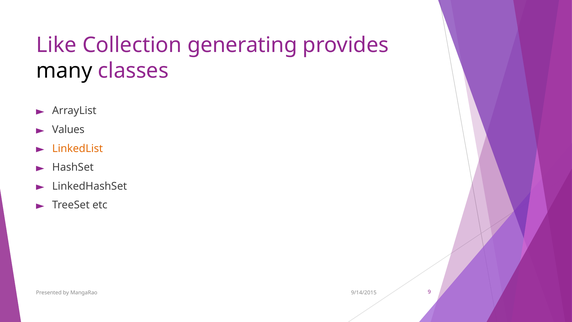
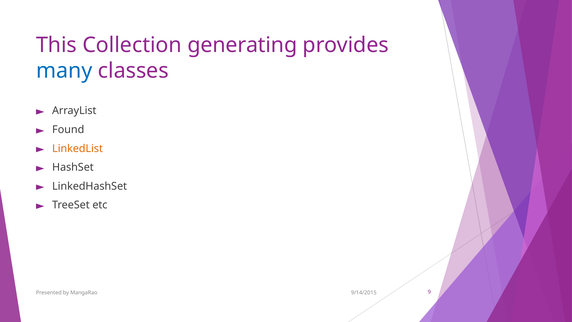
Like: Like -> This (56, 45)
many colour: black -> blue (64, 71)
Values: Values -> Found (68, 130)
